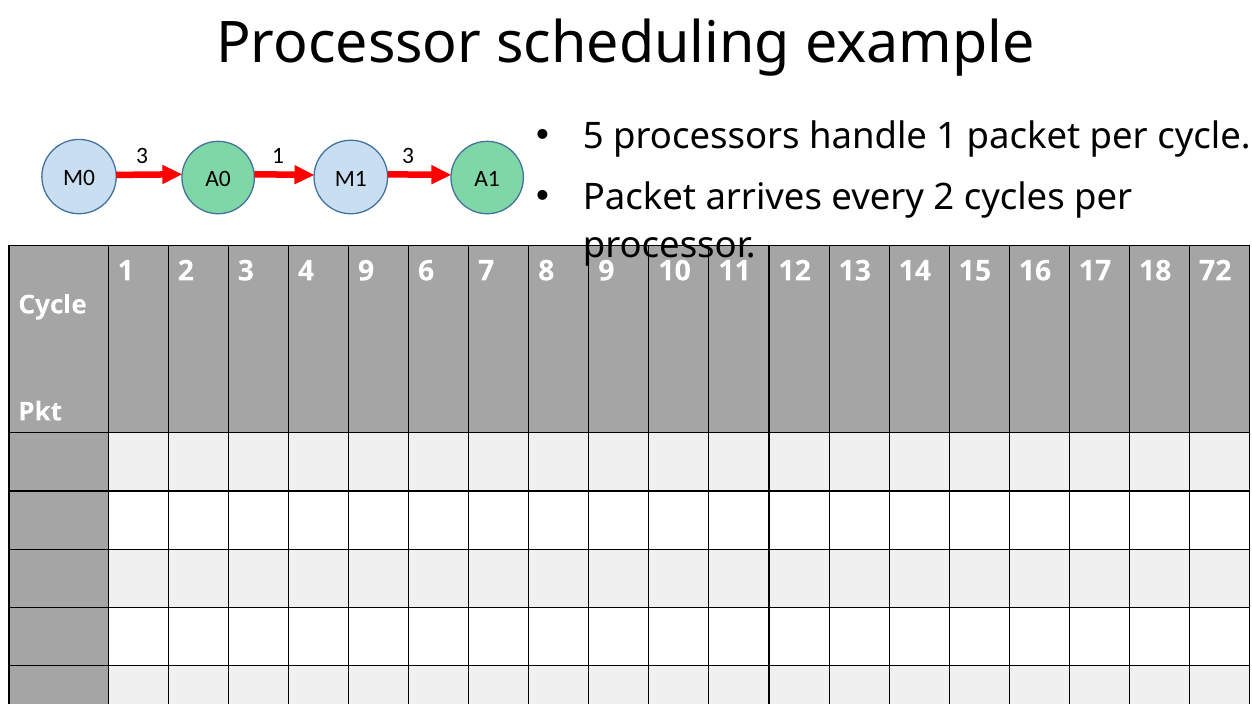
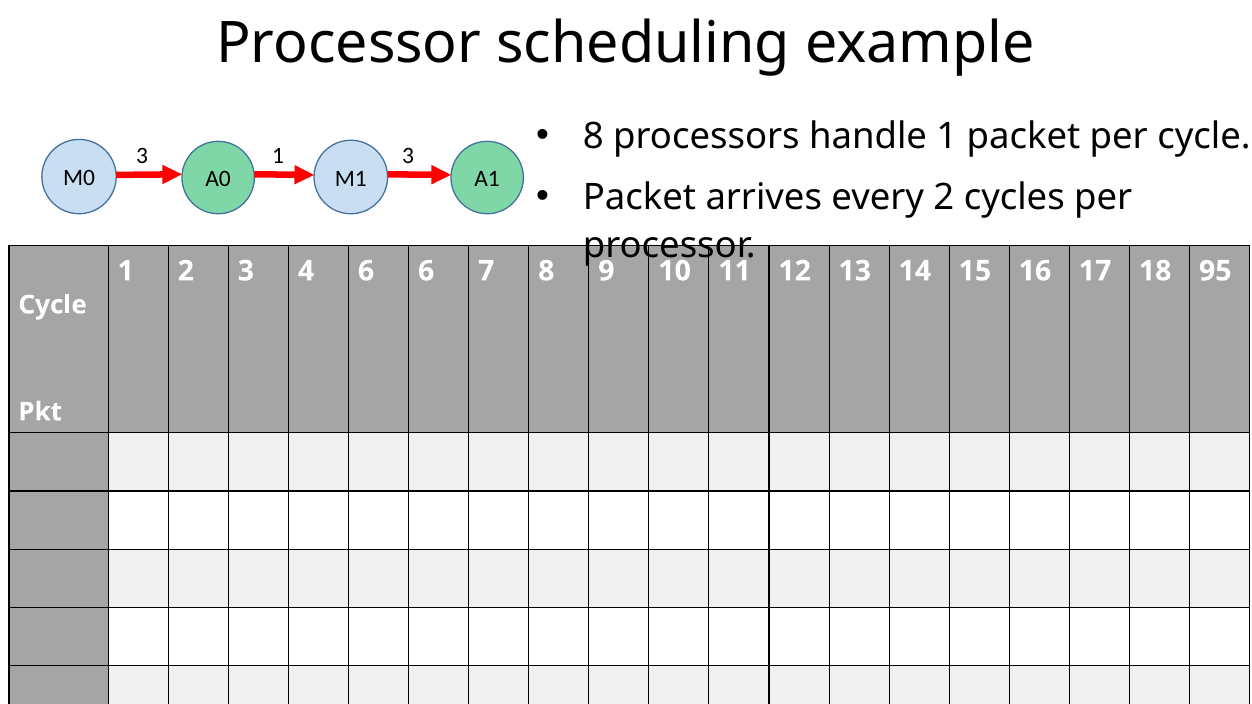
5: 5 -> 8 (593, 136)
4 9: 9 -> 6 (366, 271)
72: 72 -> 95 (1215, 271)
